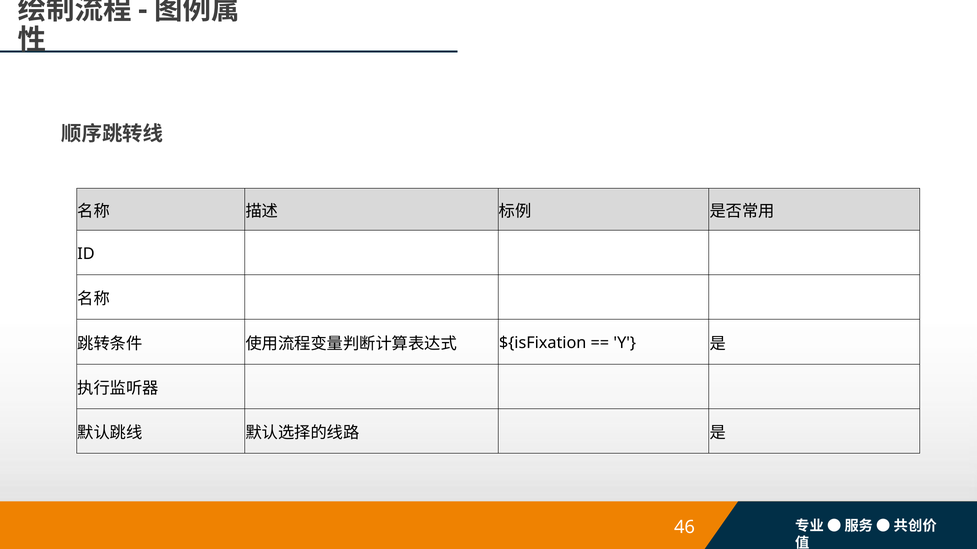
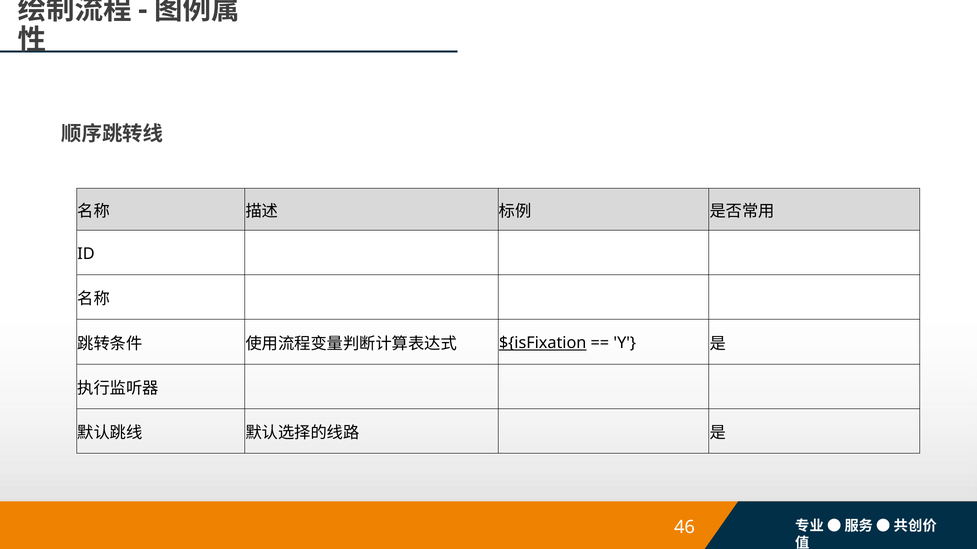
${isFixation underline: none -> present (543, 343)
